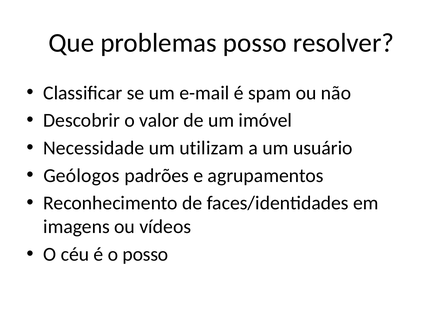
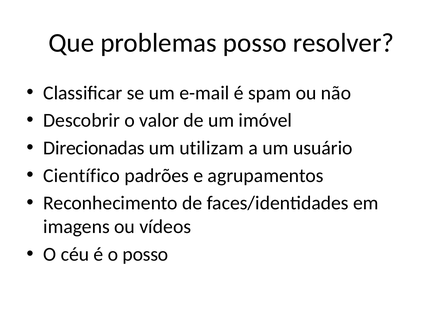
Necessidade: Necessidade -> Direcionadas (94, 148)
Geólogos: Geólogos -> Científico (82, 176)
